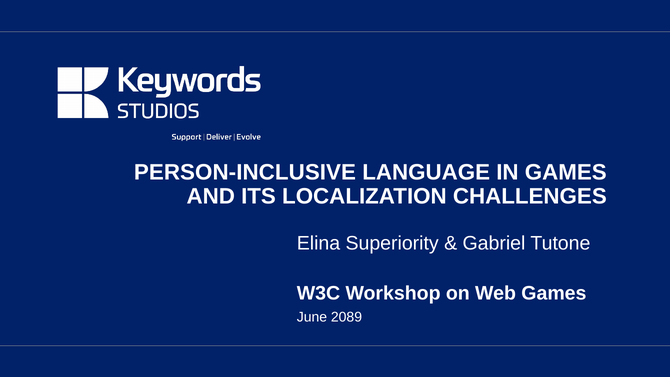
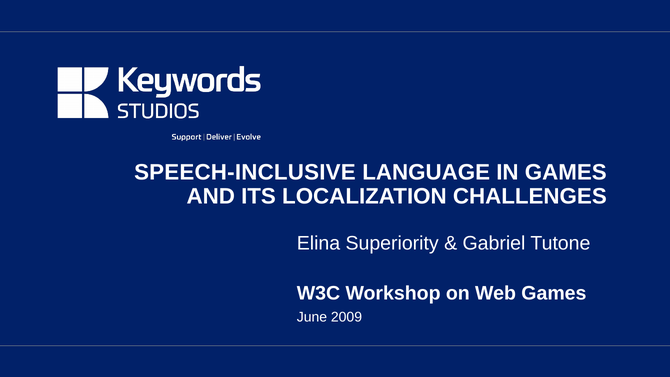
PERSON-INCLUSIVE: PERSON-INCLUSIVE -> SPEECH-INCLUSIVE (245, 172)
2089: 2089 -> 2009 (346, 317)
